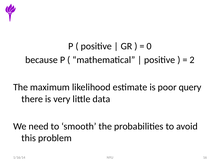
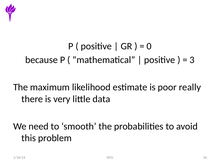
2: 2 -> 3 (192, 60)
query: query -> really (190, 87)
